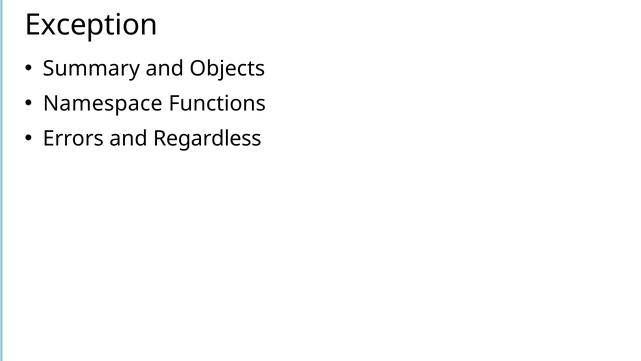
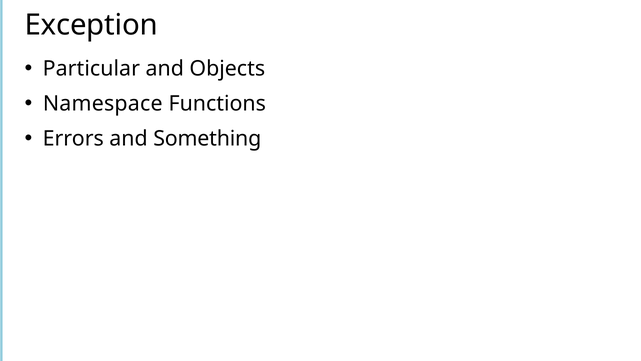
Summary: Summary -> Particular (91, 69)
Regardless: Regardless -> Something (207, 139)
